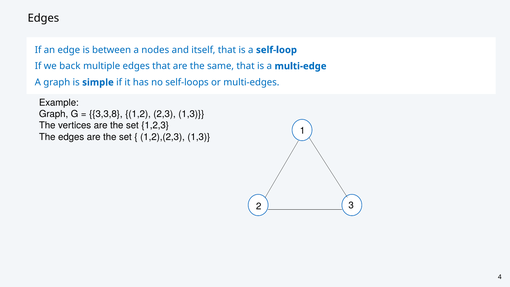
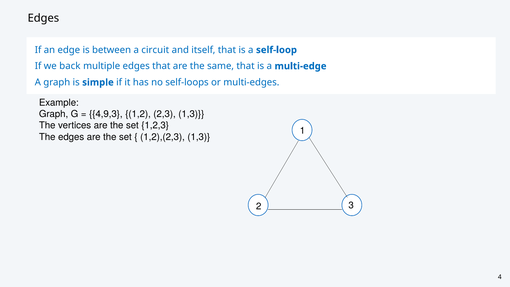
nodes: nodes -> circuit (155, 50)
3,3,8: 3,3,8 -> 4,9,3 (106, 114)
